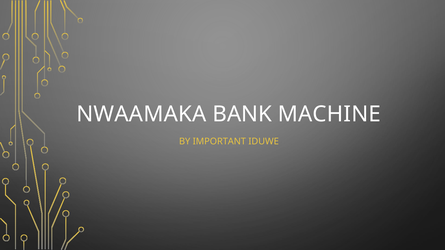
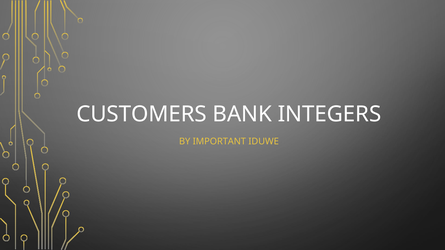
NWAAMAKA: NWAAMAKA -> CUSTOMERS (142, 114)
MACHINE: MACHINE -> INTEGERS (329, 114)
